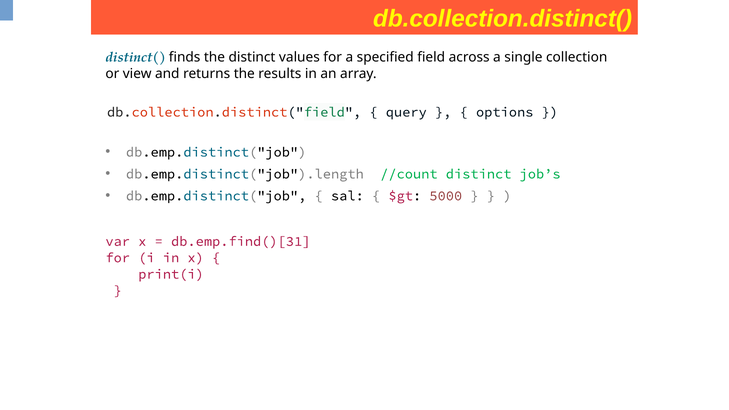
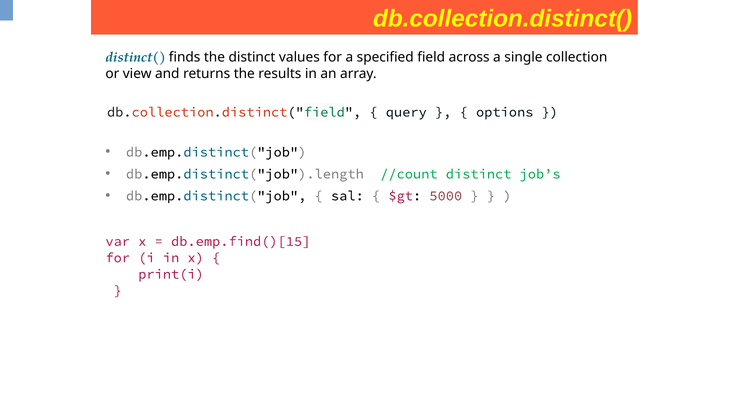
db.emp.find()[31: db.emp.find()[31 -> db.emp.find()[15 (241, 241)
